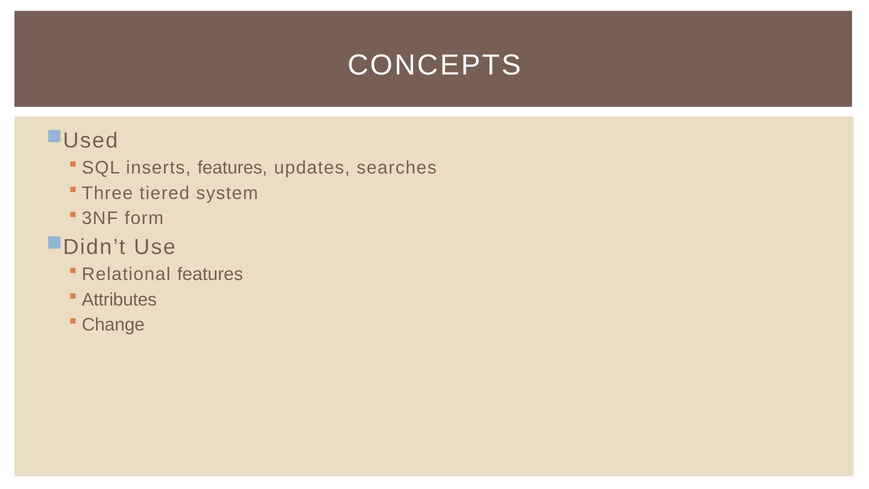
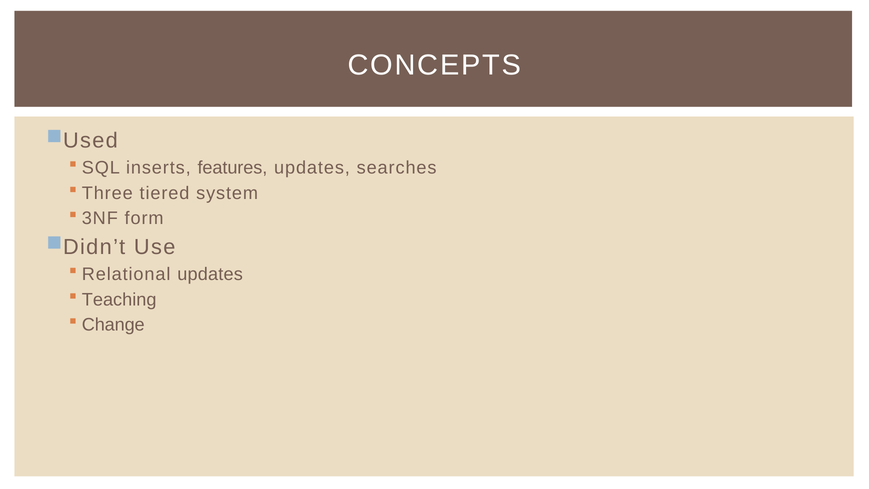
Relational features: features -> updates (210, 274)
Attributes: Attributes -> Teaching (119, 299)
